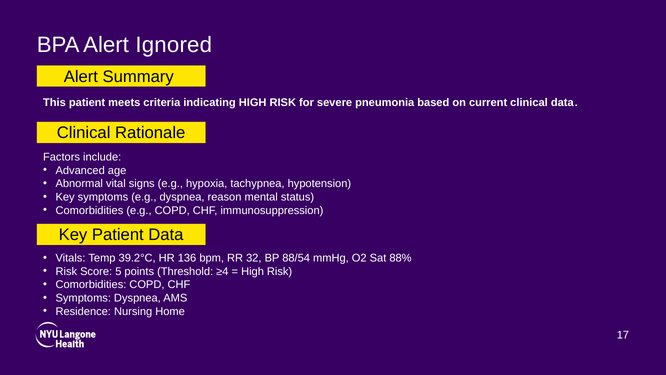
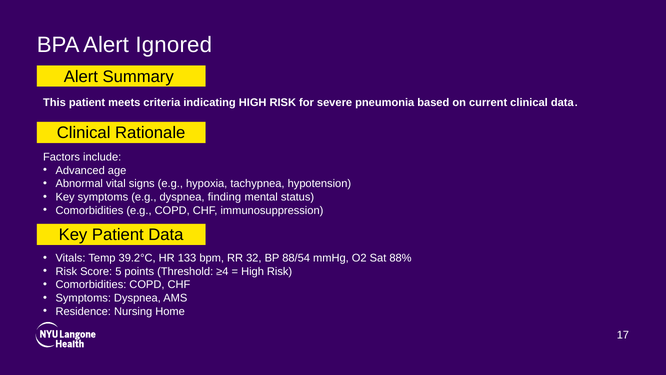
reason: reason -> finding (224, 197)
136: 136 -> 133 (187, 258)
